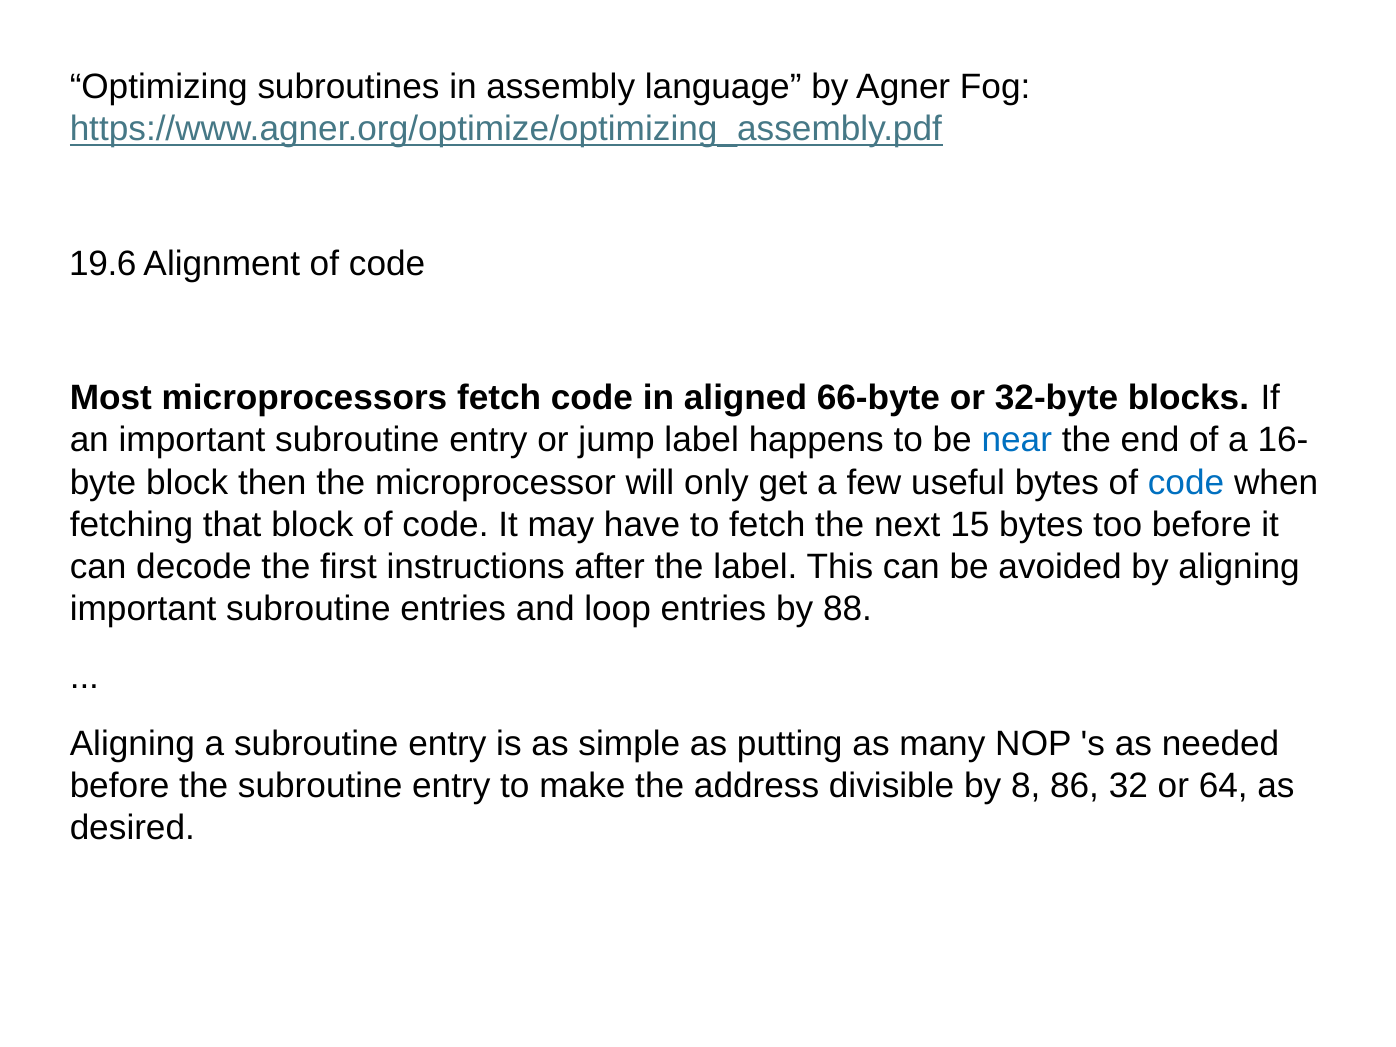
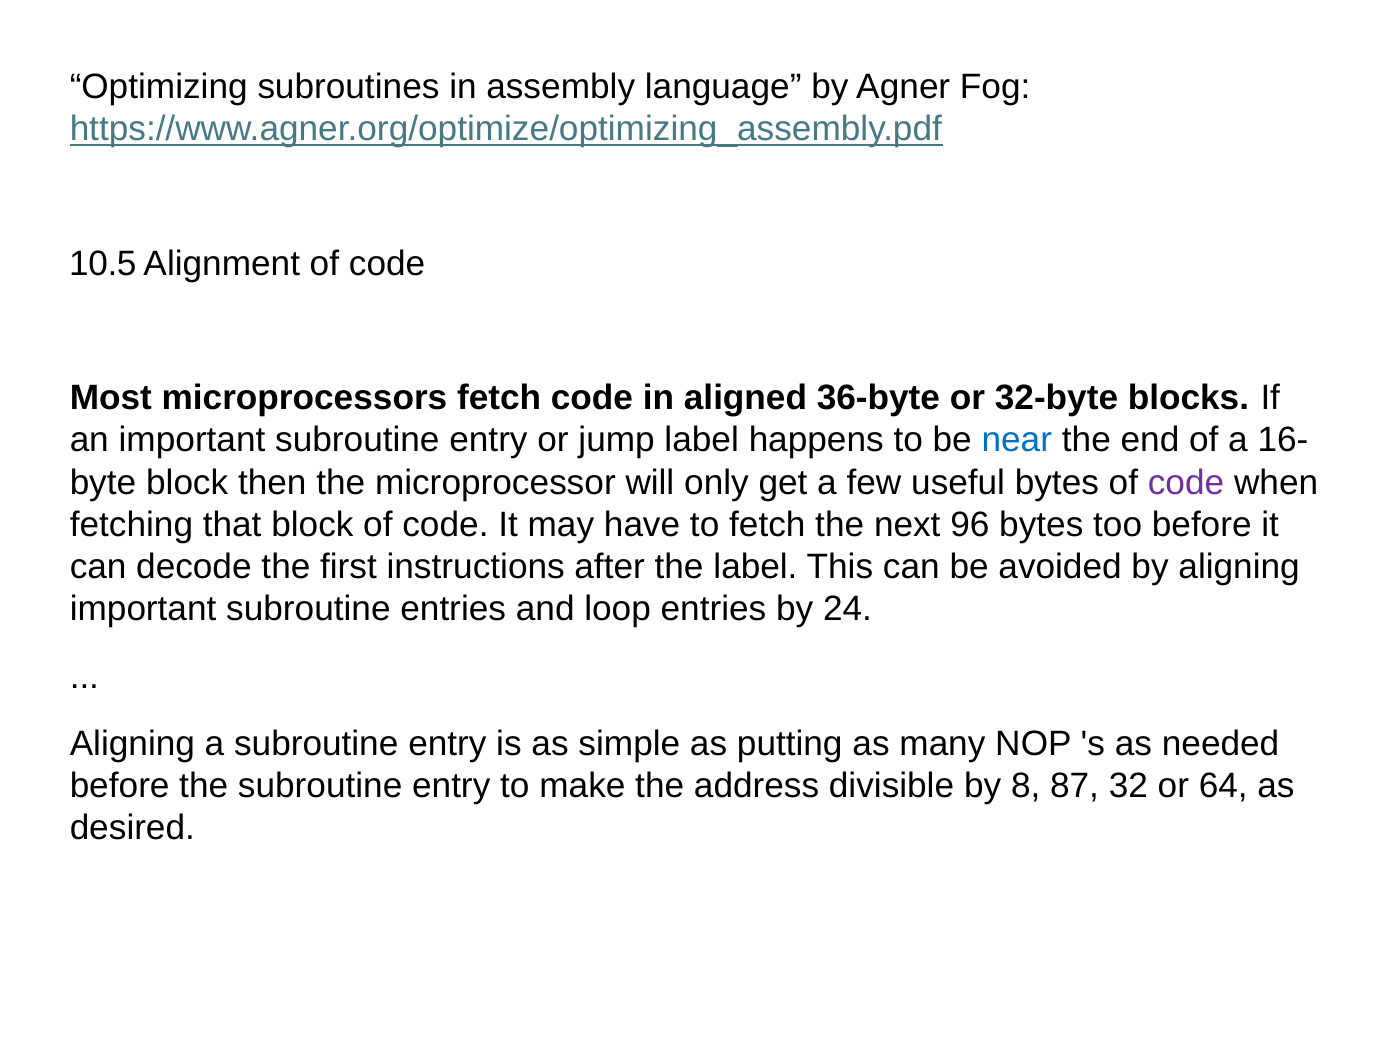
19.6: 19.6 -> 10.5 (103, 264)
66-byte: 66-byte -> 36-byte (878, 398)
code colour: blue -> purple (1186, 482)
15: 15 -> 96 (970, 525)
88: 88 -> 24 (847, 609)
86: 86 -> 87 (1074, 786)
